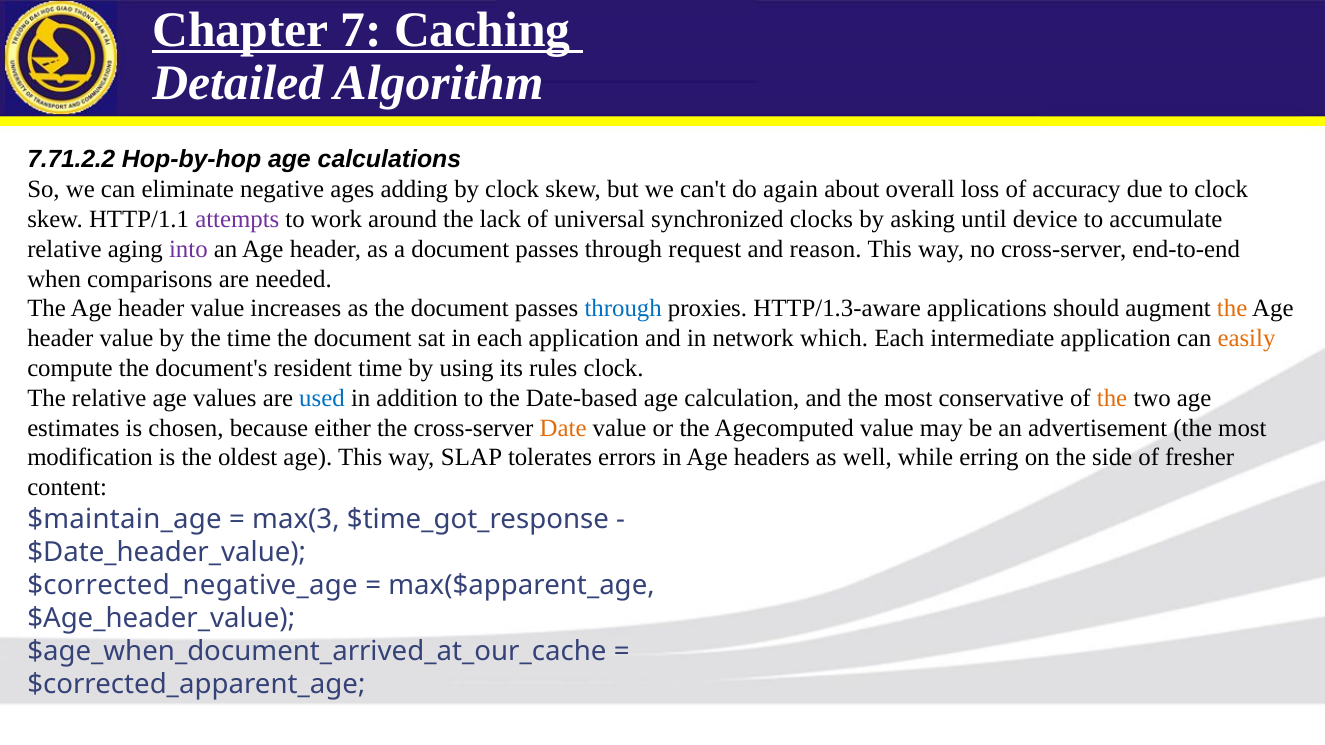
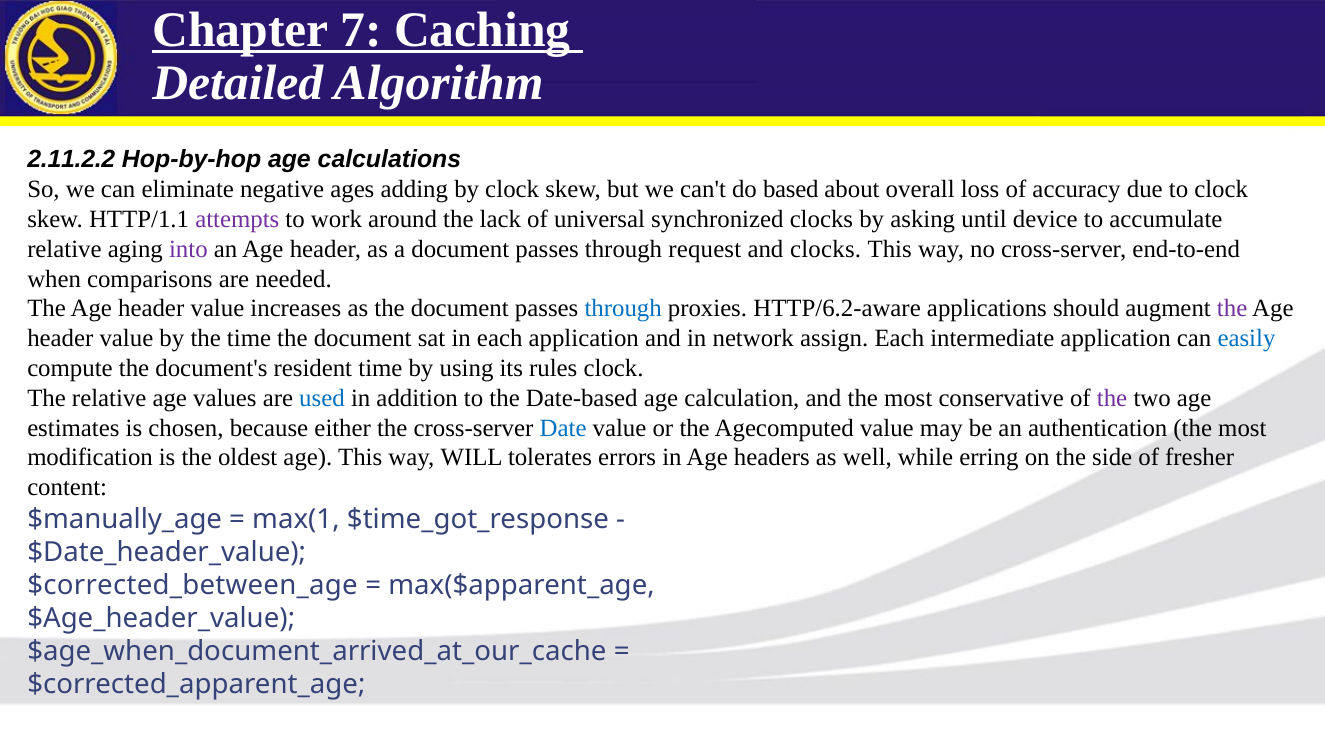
7.71.2.2: 7.71.2.2 -> 2.11.2.2 (71, 160)
again: again -> based (791, 190)
and reason: reason -> clocks (826, 249)
HTTP/1.3-aware: HTTP/1.3-aware -> HTTP/6.2-aware (837, 309)
the colour: orange -> purple (1232, 309)
which: which -> assign (834, 339)
easily colour: orange -> blue (1247, 339)
the colour: orange -> purple (1112, 398)
Date colour: orange -> blue (563, 428)
advertisement: advertisement -> authentication (1098, 428)
SLAP: SLAP -> WILL (472, 458)
$maintain_age: $maintain_age -> $manually_age (125, 519)
max(3: max(3 -> max(1 (296, 519)
$corrected_negative_age: $corrected_negative_age -> $corrected_between_age (193, 586)
